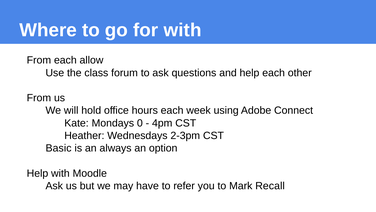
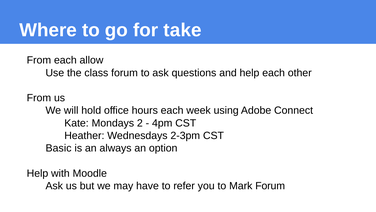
for with: with -> take (183, 30)
0: 0 -> 2 (140, 123)
Mark Recall: Recall -> Forum (270, 185)
